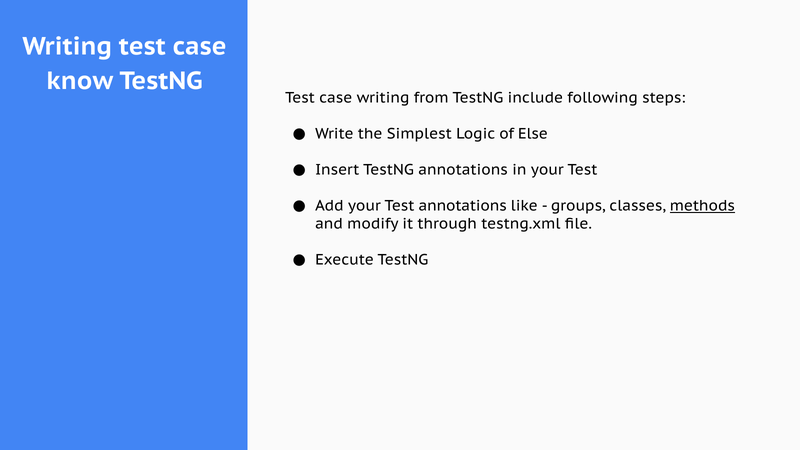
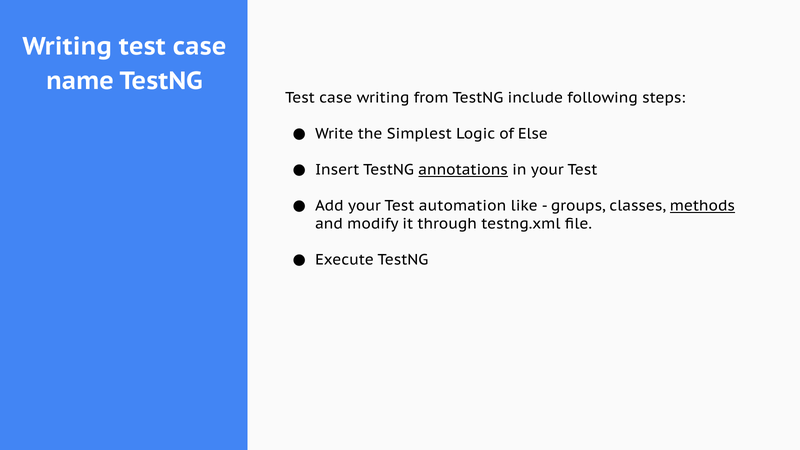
know: know -> name (80, 81)
annotations underline: none -> present (463, 170)
Test annotations: annotations -> automation (463, 206)
